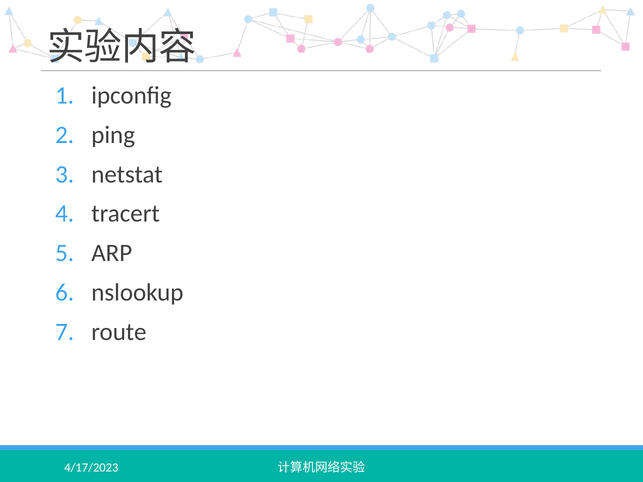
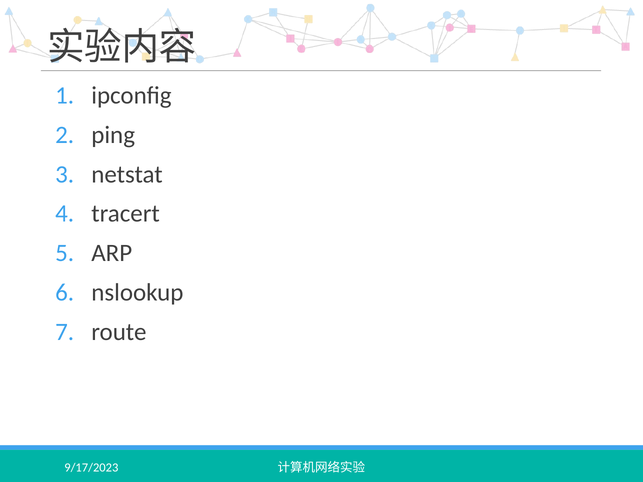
4/17/2023: 4/17/2023 -> 9/17/2023 (91, 468)
